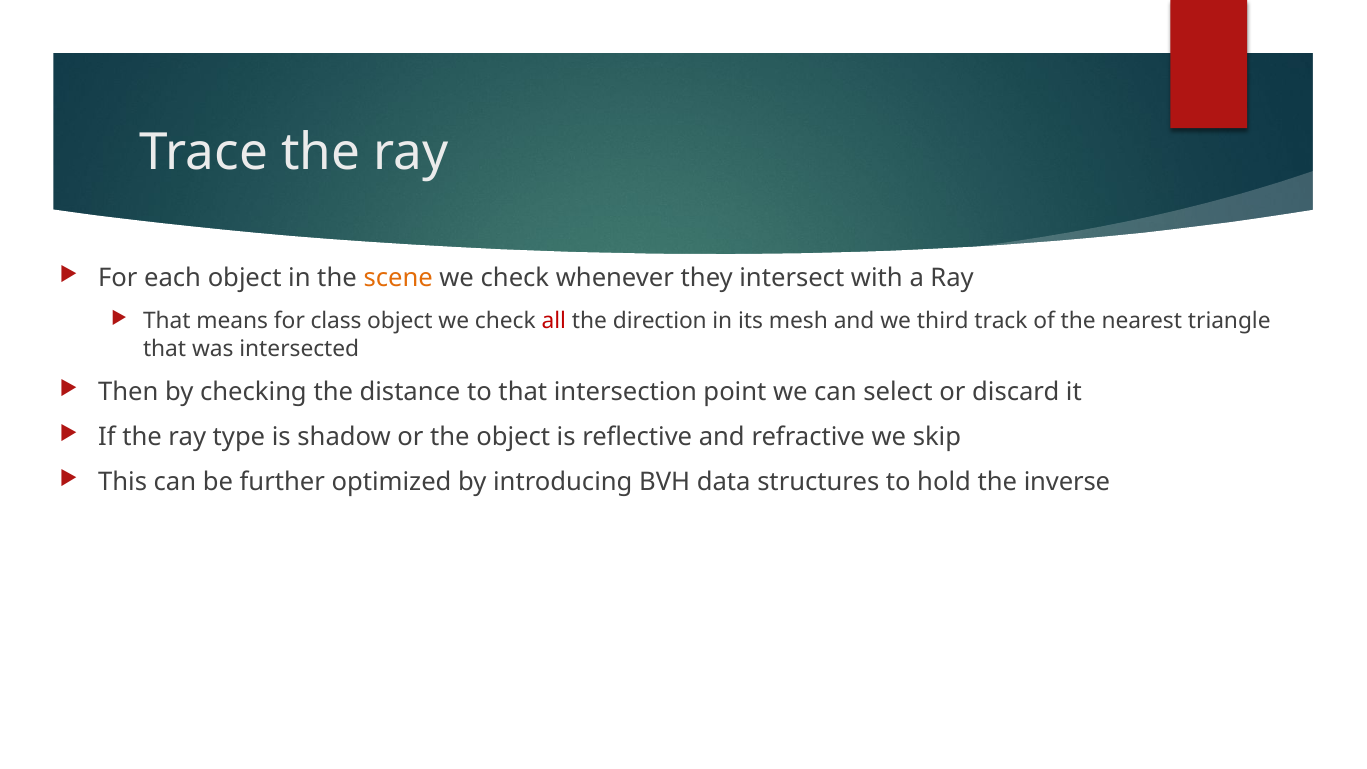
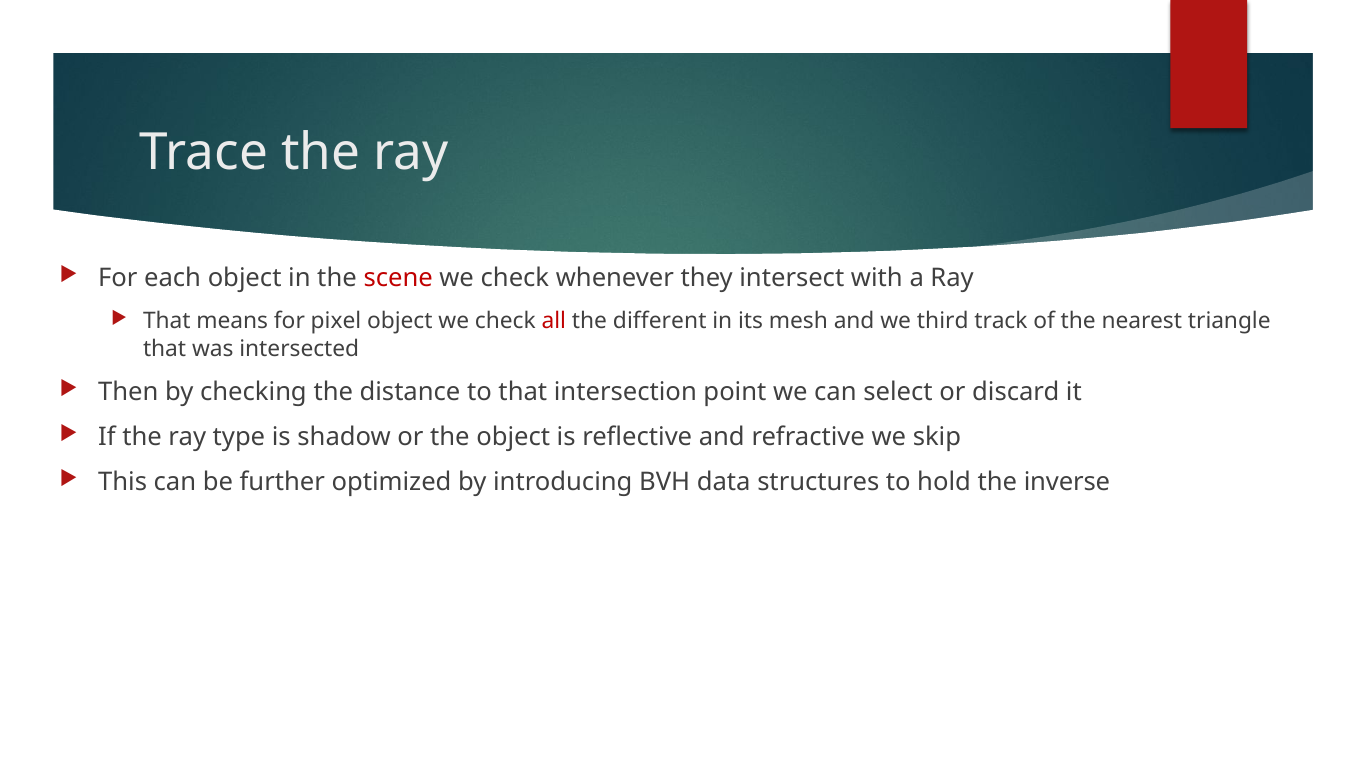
scene colour: orange -> red (398, 278)
class: class -> pixel (336, 321)
direction: direction -> different (660, 321)
